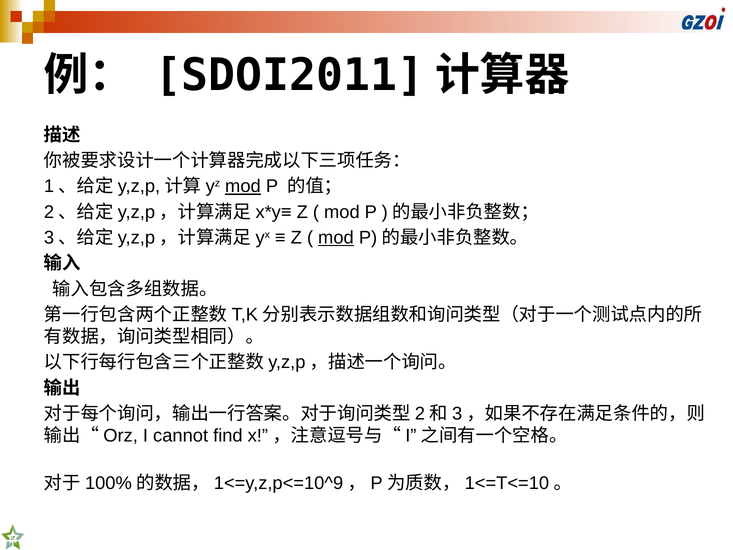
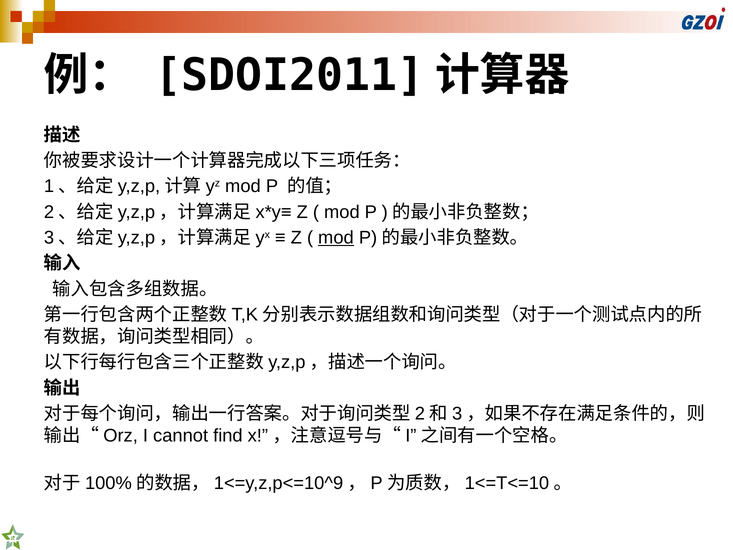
mod underline: present -> none (243, 186)
